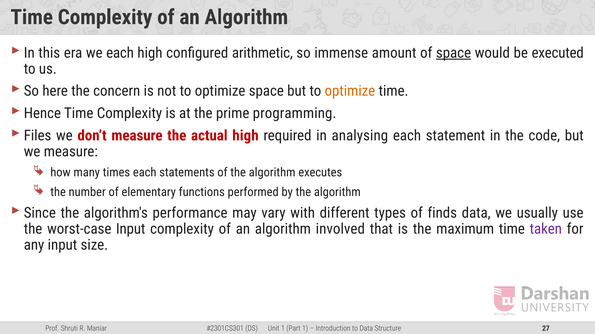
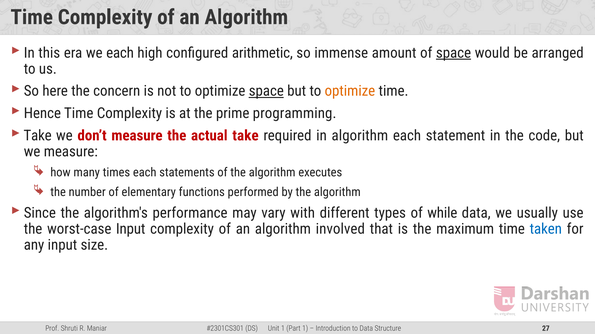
executed: executed -> arranged (558, 53)
space underline: none -> present (266, 91)
Files: Files -> Take (38, 136)
actual high: high -> take (245, 136)
in analysing: analysing -> algorithm (360, 136)
finds: finds -> while (442, 213)
taken colour: purple -> blue (546, 229)
